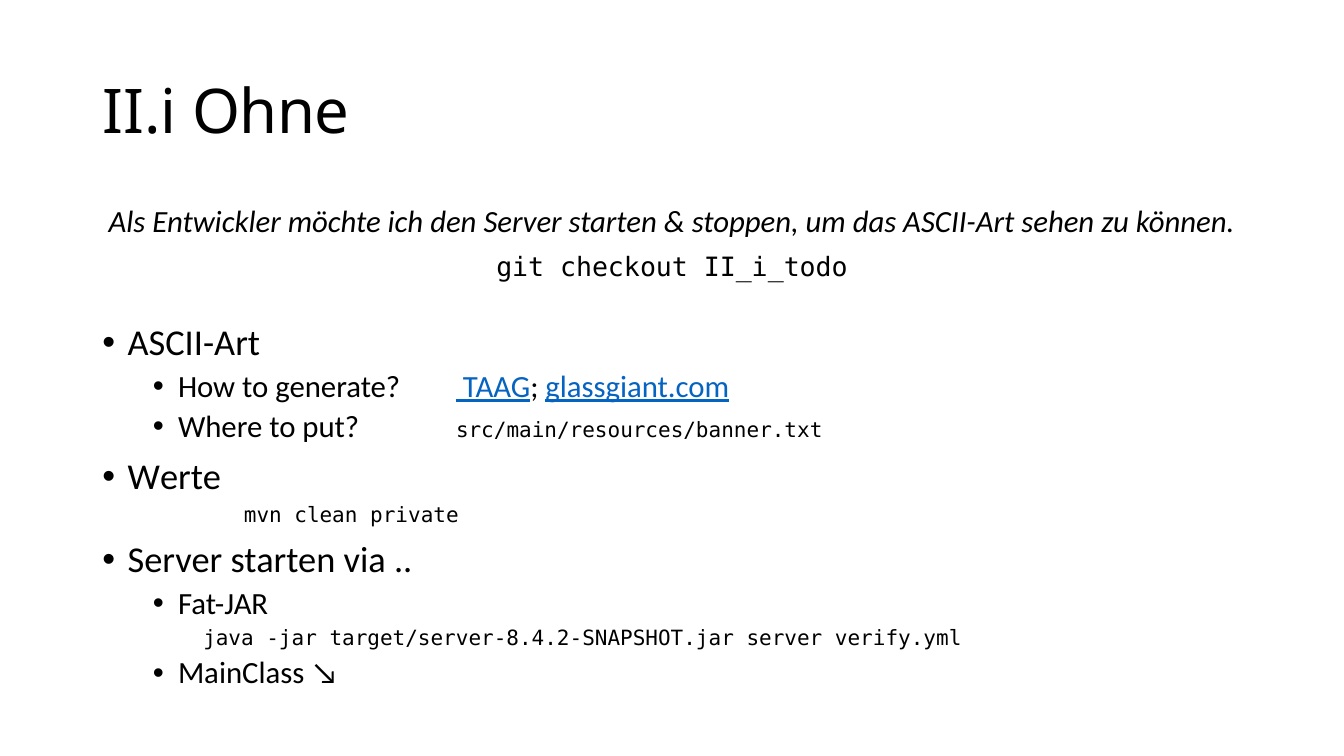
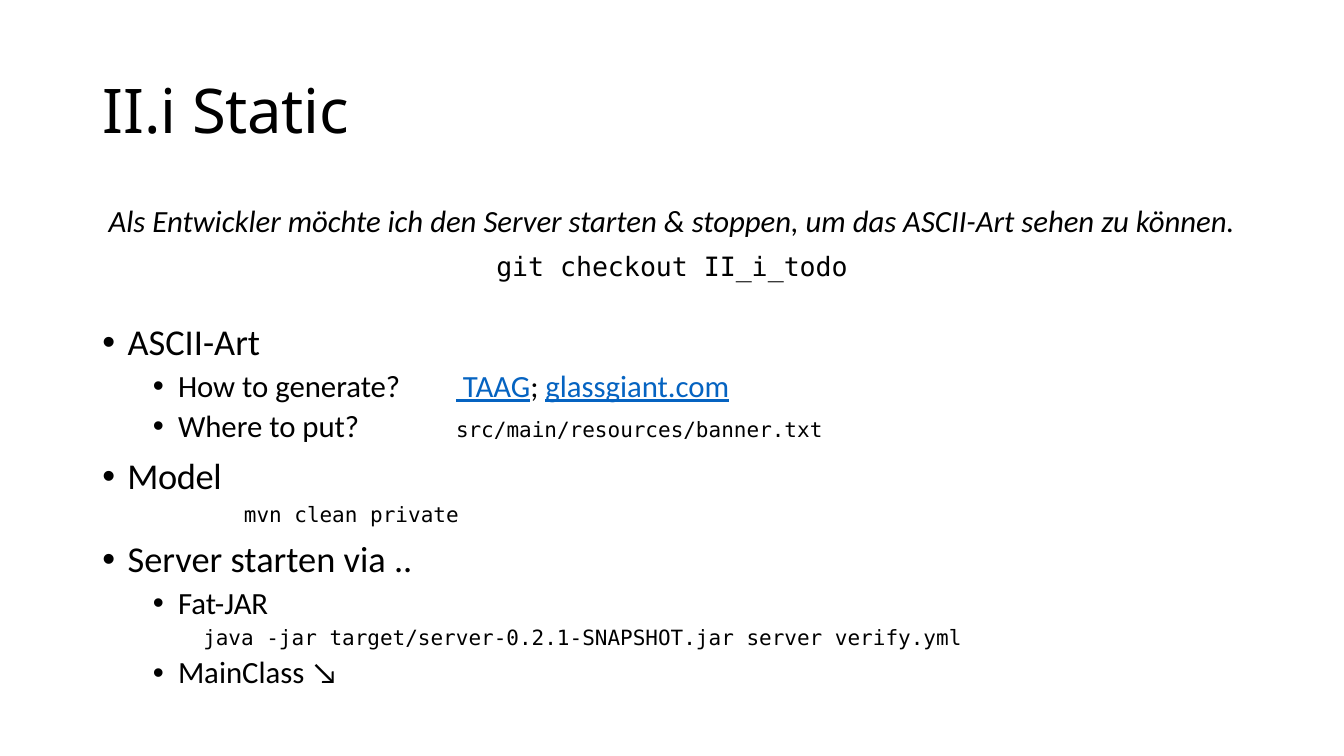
Ohne: Ohne -> Static (271, 113)
Werte: Werte -> Model (175, 478)
target/server-8.4.2-SNAPSHOT.jar: target/server-8.4.2-SNAPSHOT.jar -> target/server-0.2.1-SNAPSHOT.jar (532, 639)
